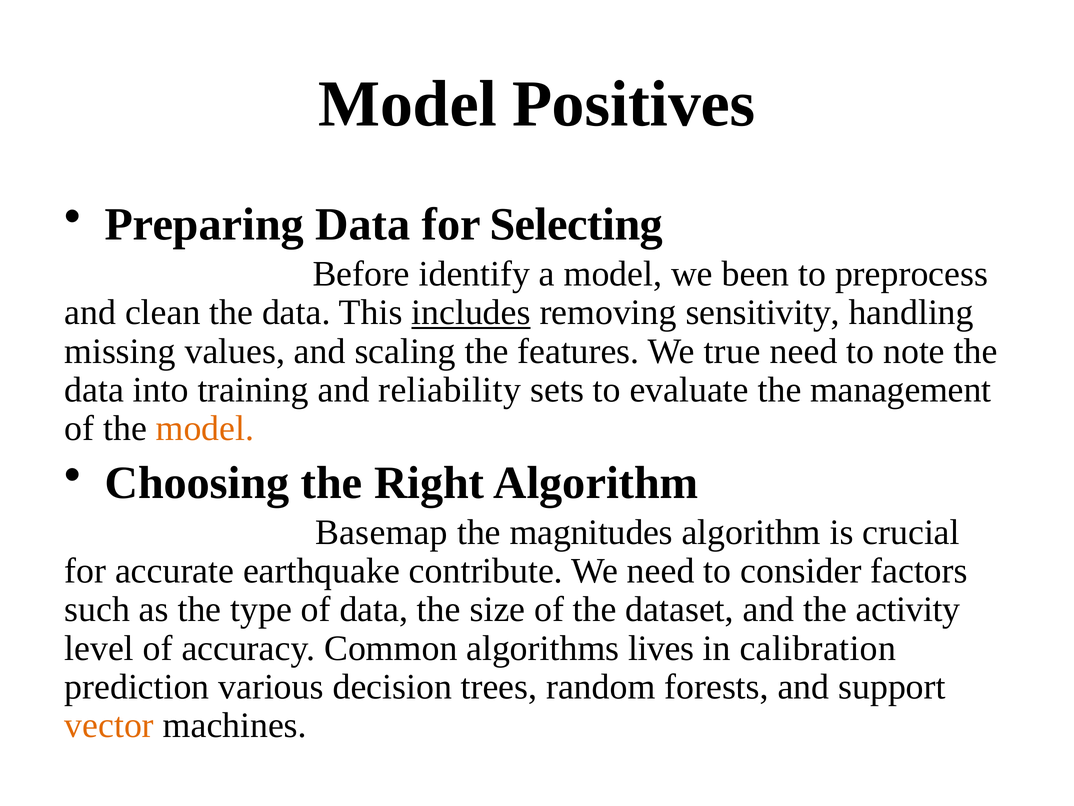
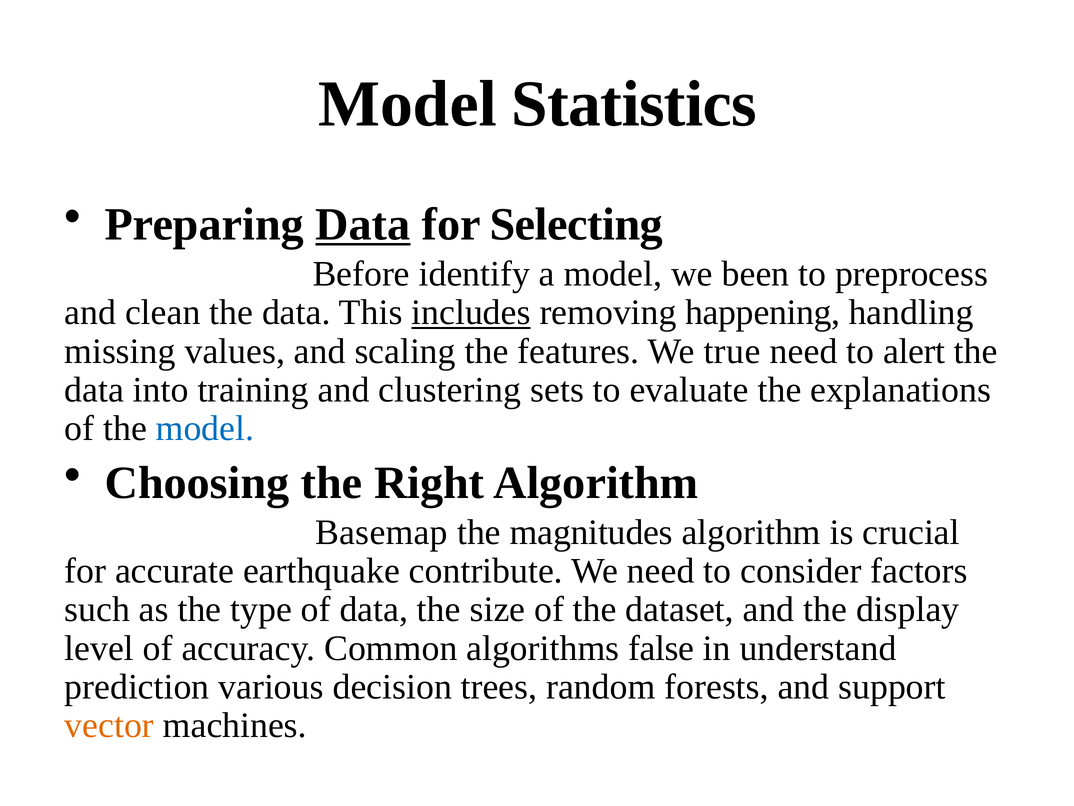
Positives: Positives -> Statistics (634, 104)
Data underline: none -> present (363, 224)
sensitivity: sensitivity -> happening (763, 312)
note: note -> alert (914, 351)
reliability: reliability -> clustering (450, 390)
management: management -> explanations (901, 390)
model colour: orange -> blue (205, 428)
activity: activity -> display (908, 609)
lives: lives -> false (661, 648)
calibration: calibration -> understand (818, 648)
